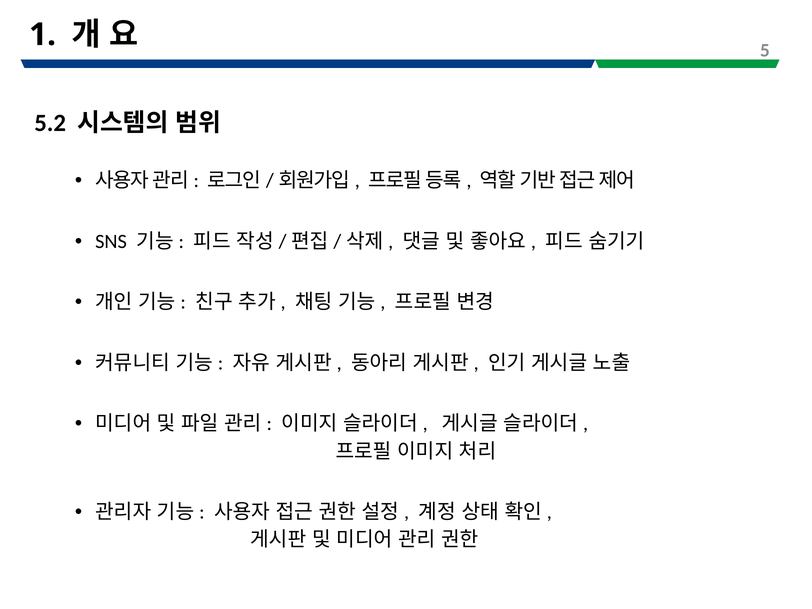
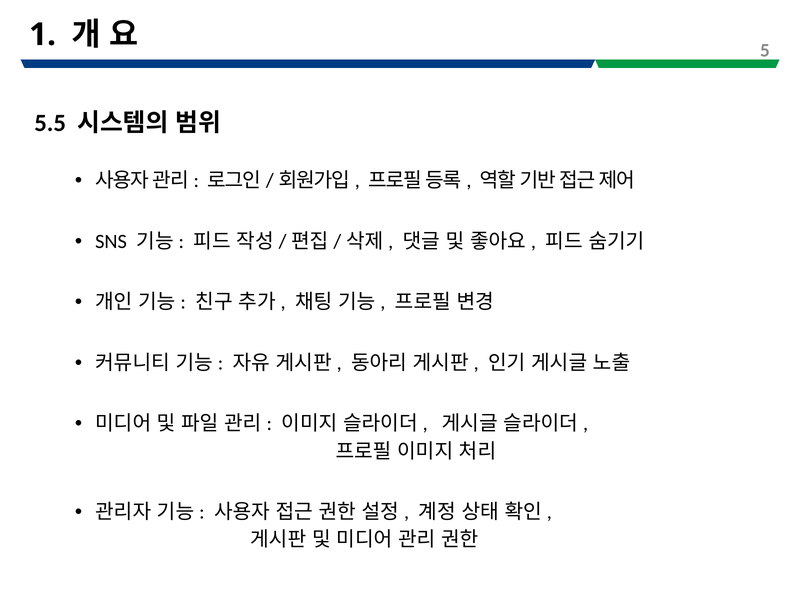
5.2: 5.2 -> 5.5 (50, 123)
